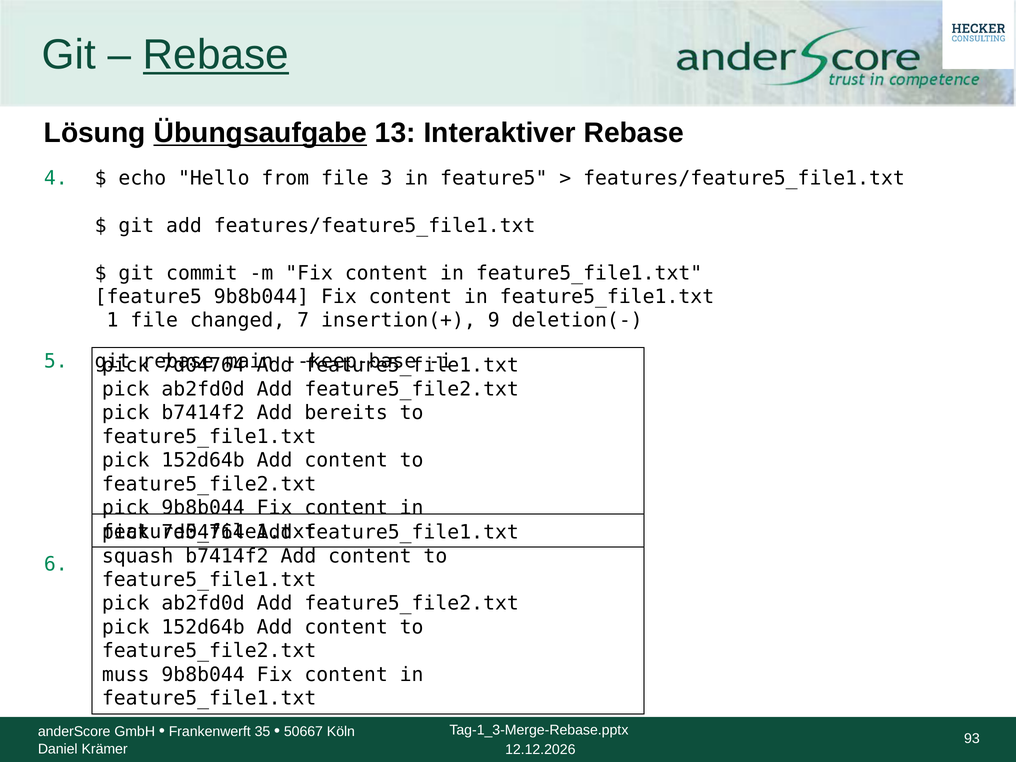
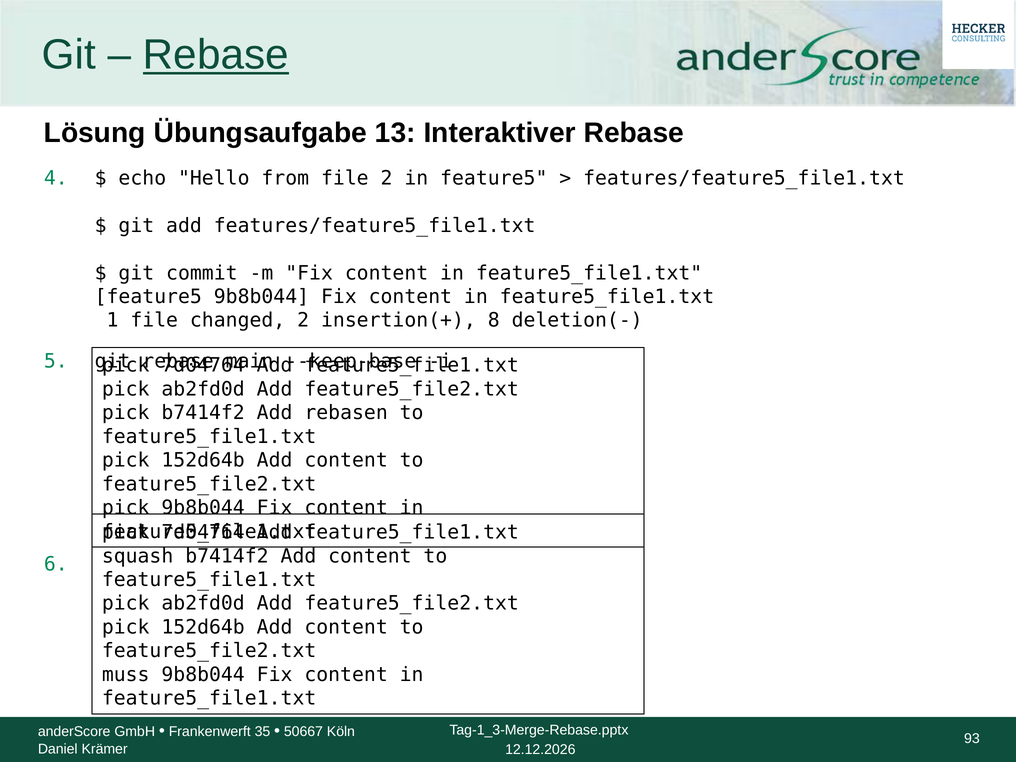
Übungsaufgabe underline: present -> none (260, 133)
file 3: 3 -> 2 (387, 178)
changed 7: 7 -> 2 (303, 320)
9: 9 -> 8 (494, 320)
bereits: bereits -> rebasen (346, 413)
